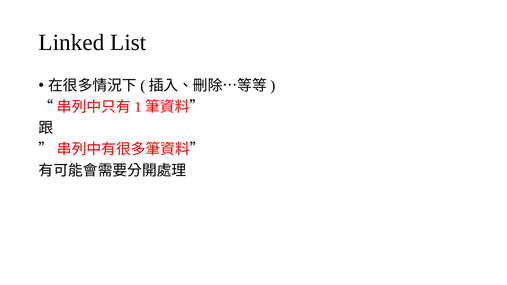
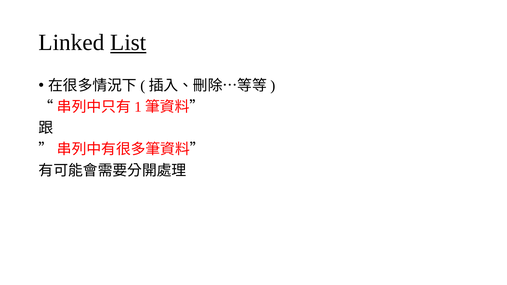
List underline: none -> present (128, 43)
